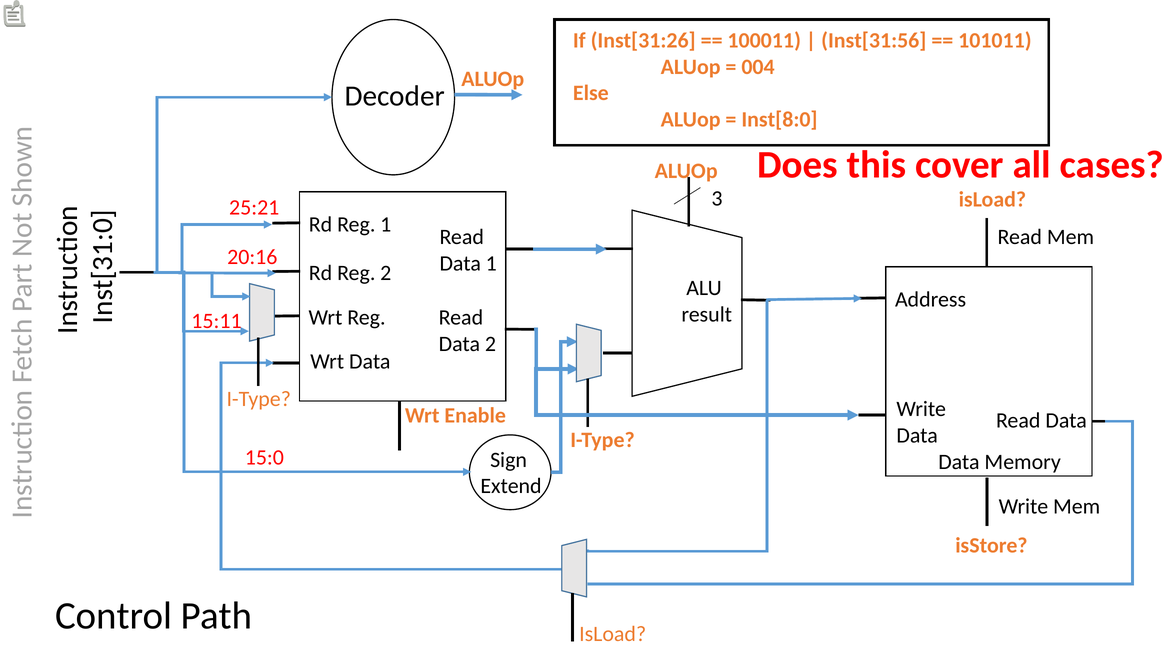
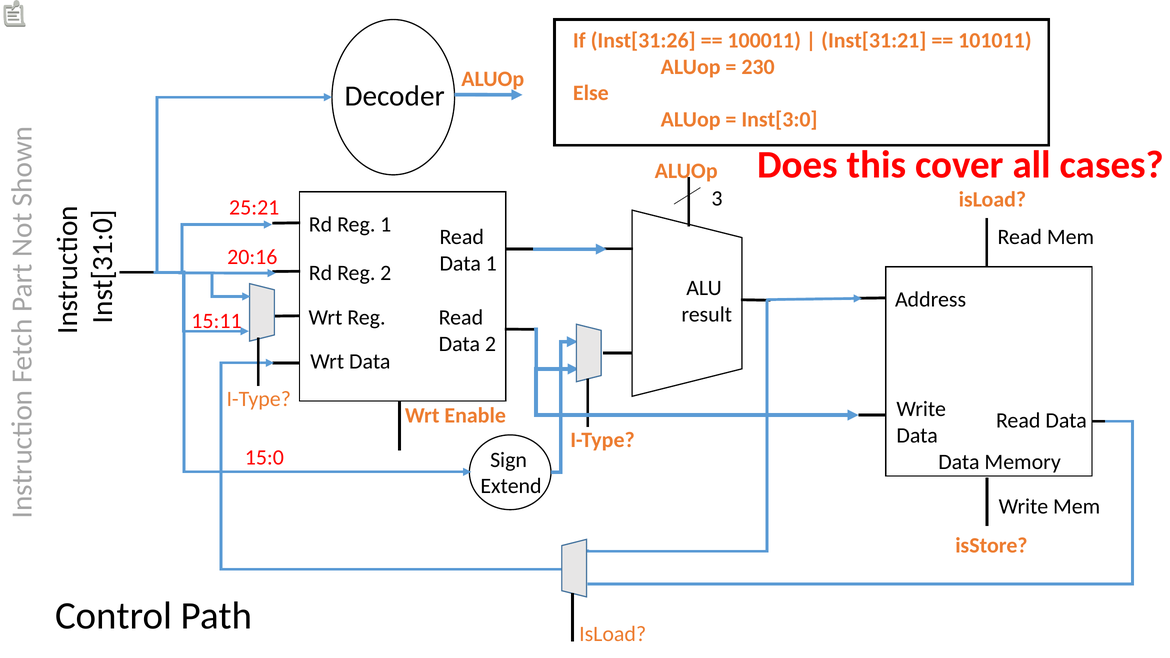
Inst[31:56: Inst[31:56 -> Inst[31:21 (874, 41)
004: 004 -> 230 (758, 67)
Inst[8:0: Inst[8:0 -> Inst[3:0 (779, 120)
